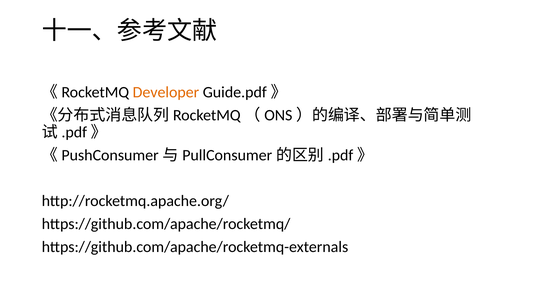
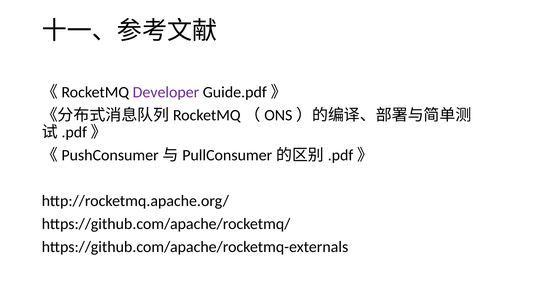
Developer colour: orange -> purple (166, 92)
